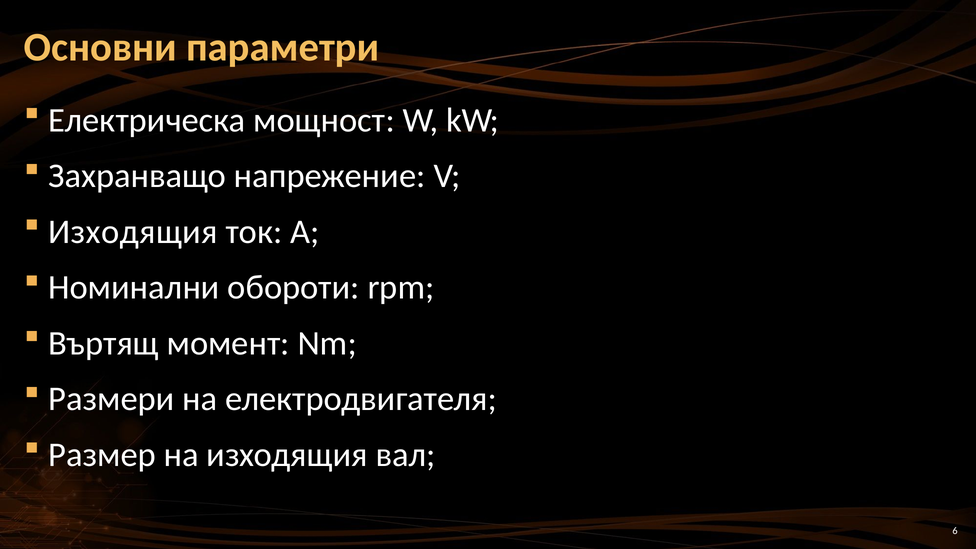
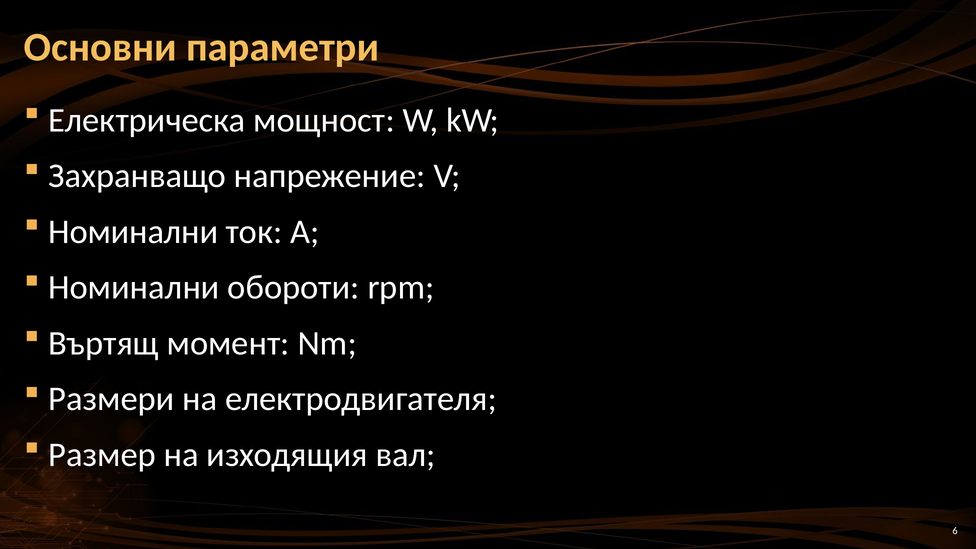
Изходящия: Изходящия -> Номинални (133, 232)
